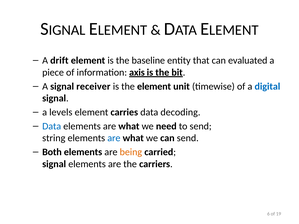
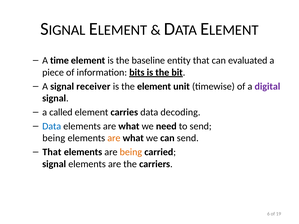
drift: drift -> time (59, 61)
axis: axis -> bits (137, 72)
digital colour: blue -> purple (267, 86)
levels: levels -> called (61, 112)
string: string -> being (54, 138)
are colour: blue -> orange (114, 138)
Both: Both -> That (52, 152)
